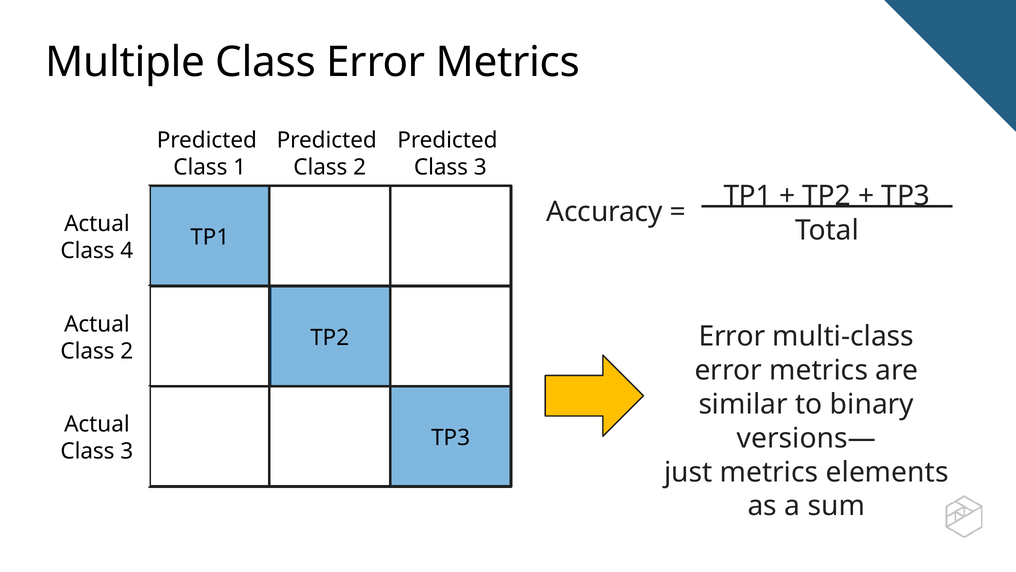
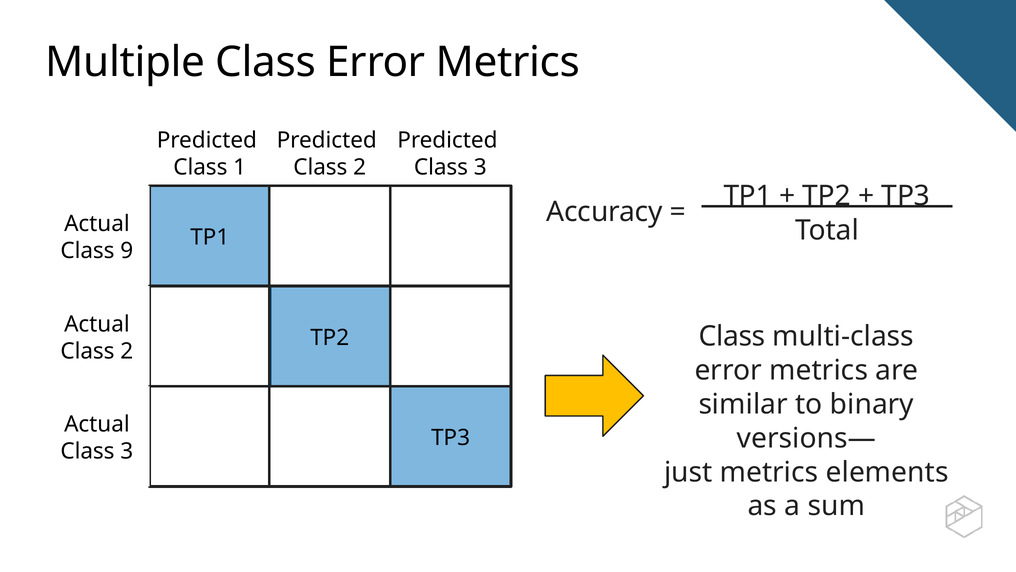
4: 4 -> 9 (127, 251)
Error: Error -> Class (732, 336)
